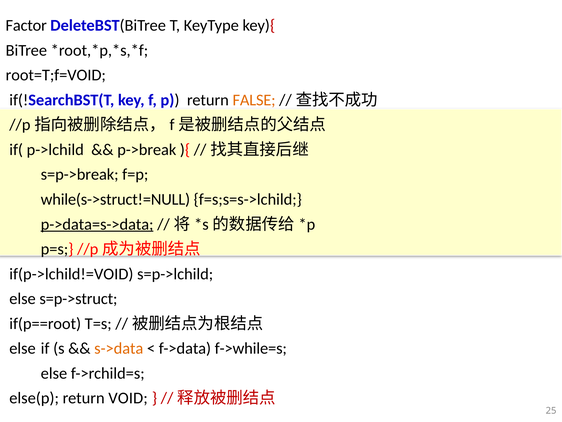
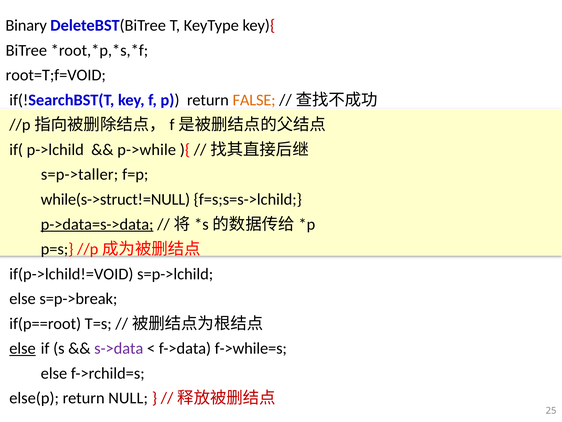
Factor: Factor -> Binary (26, 25)
p->break: p->break -> p->while (147, 150)
s=p->break: s=p->break -> s=p->taller (80, 174)
s=p->struct: s=p->struct -> s=p->break (78, 298)
else underline: none -> present (22, 348)
s->data colour: orange -> purple (119, 348)
VOID: VOID -> NULL (128, 398)
